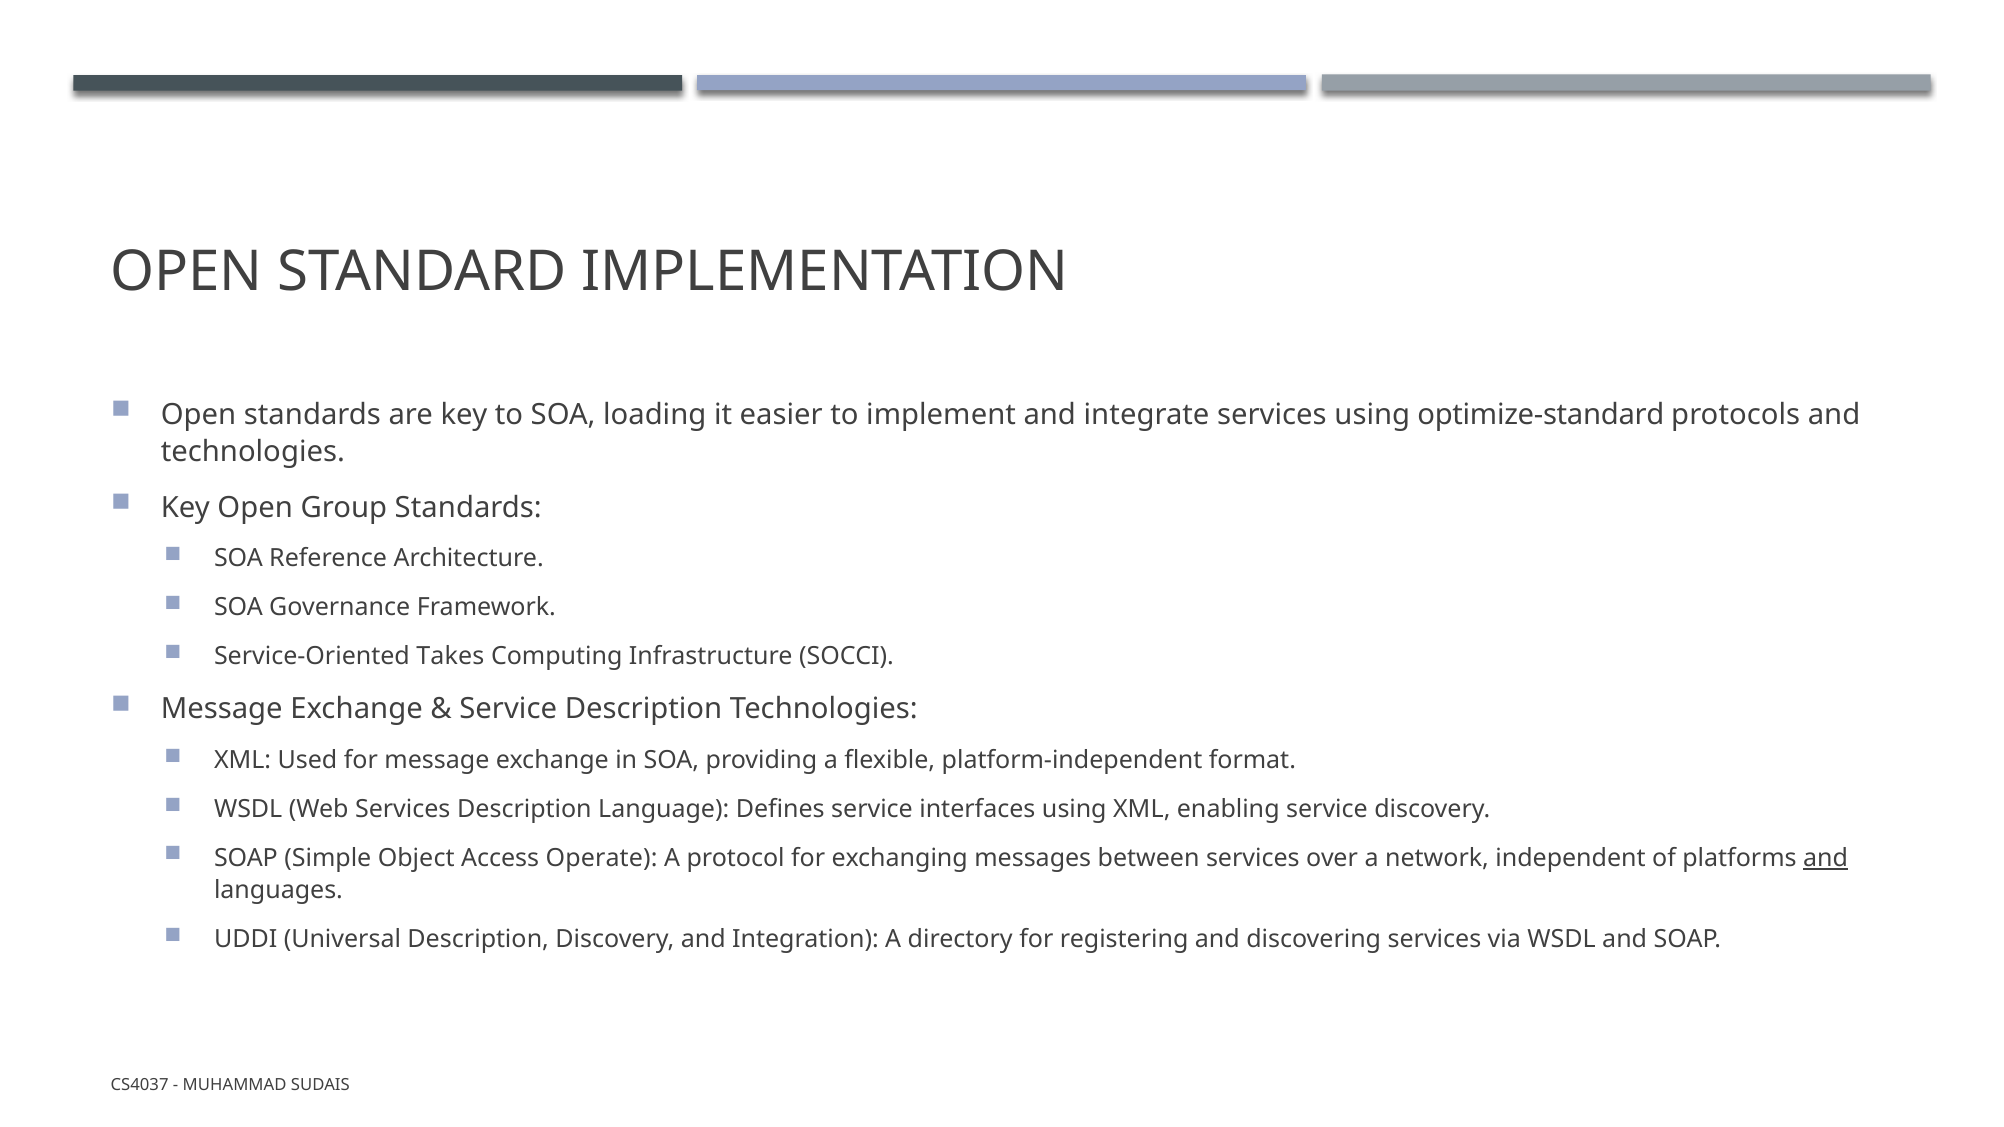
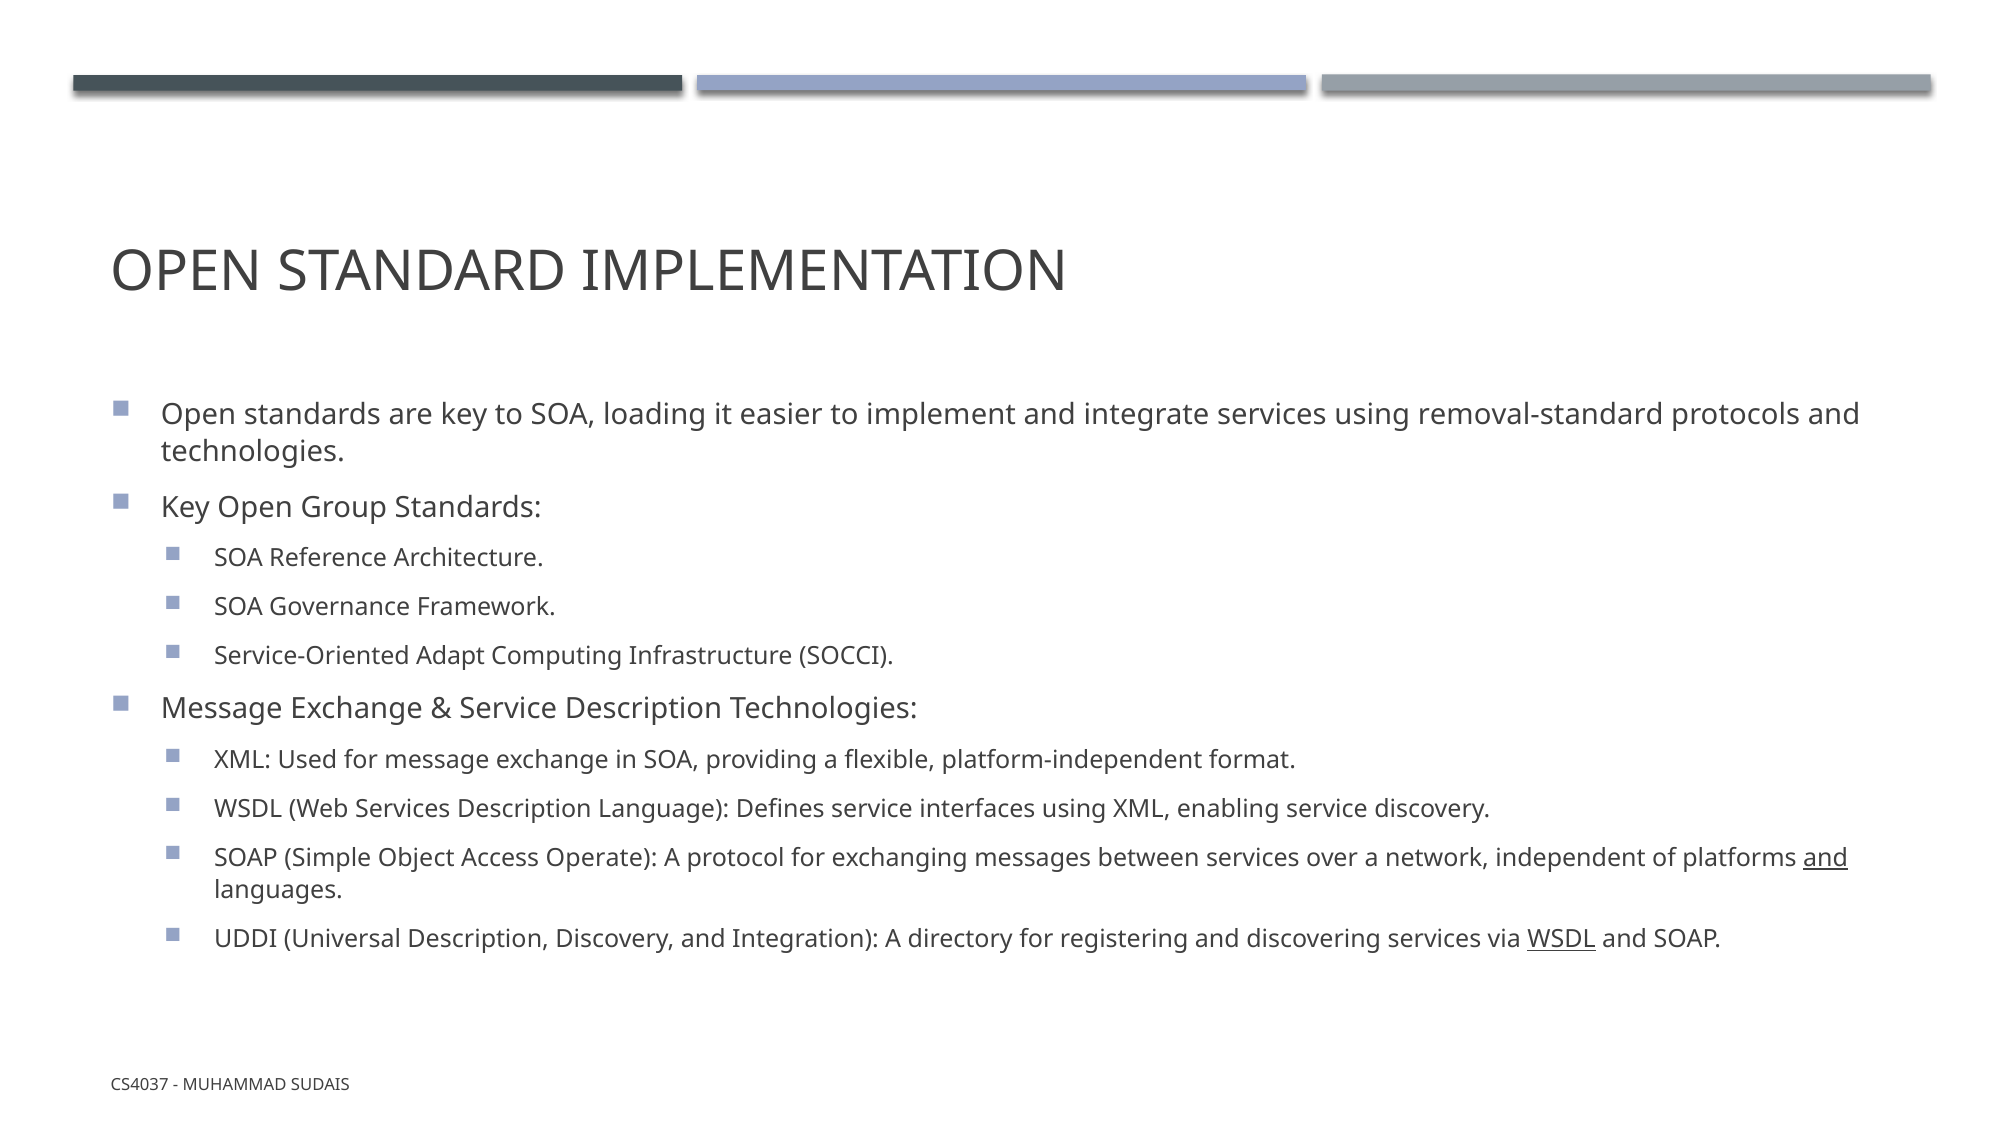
optimize-standard: optimize-standard -> removal-standard (1541, 415)
Takes: Takes -> Adapt (451, 657)
WSDL underline: none -> present (1562, 940)
